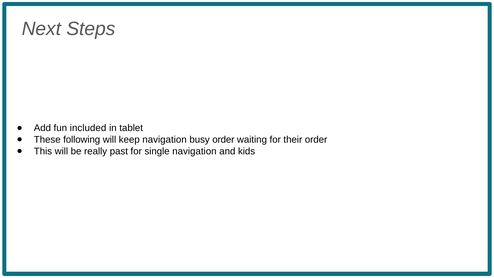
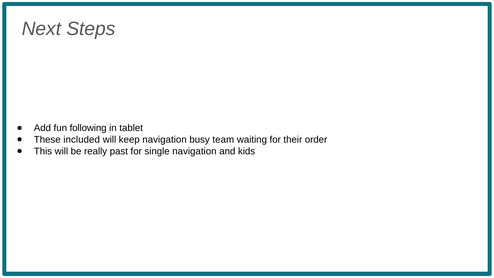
included: included -> following (88, 128)
following: following -> included (82, 140)
busy order: order -> team (223, 140)
